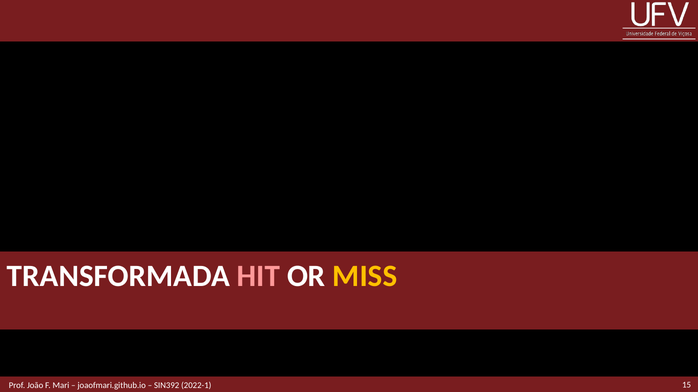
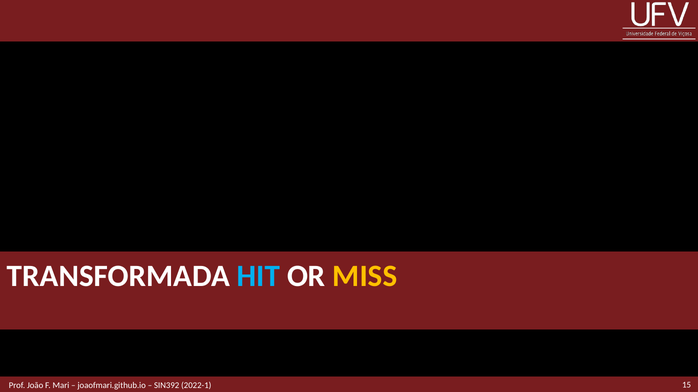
HIT colour: pink -> light blue (258, 277)
